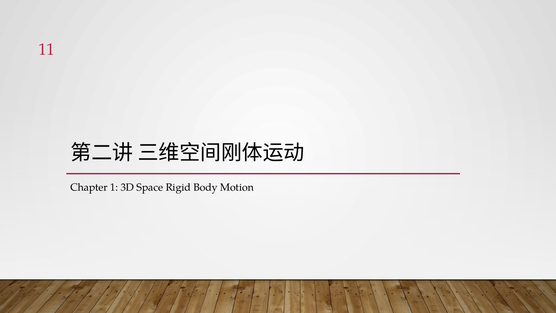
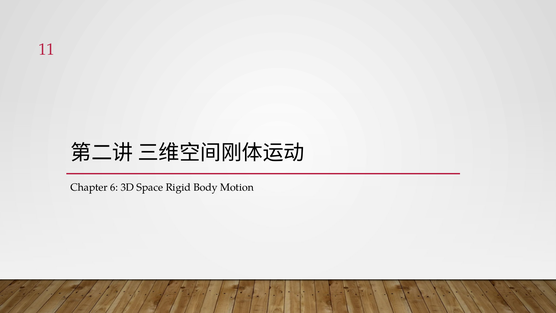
1: 1 -> 6 (114, 187)
